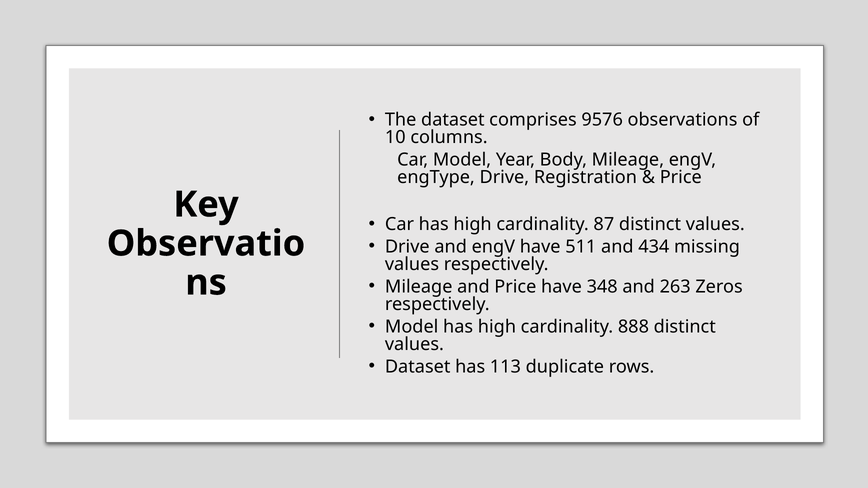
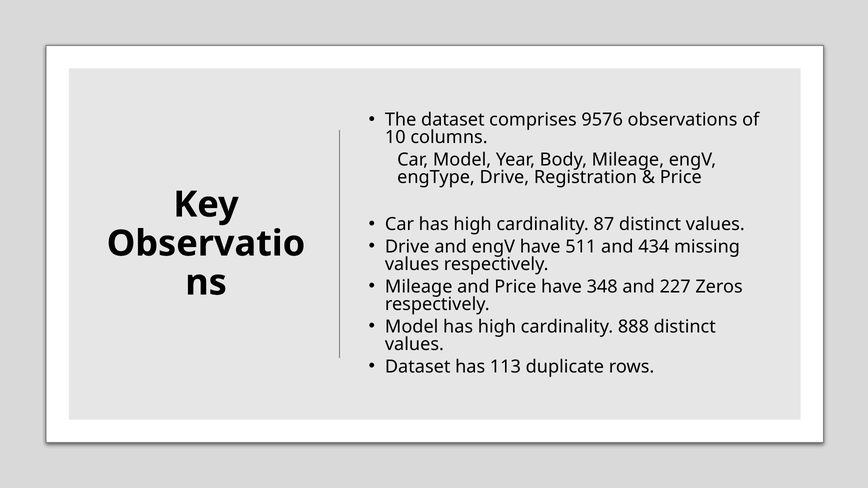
263: 263 -> 227 (675, 287)
